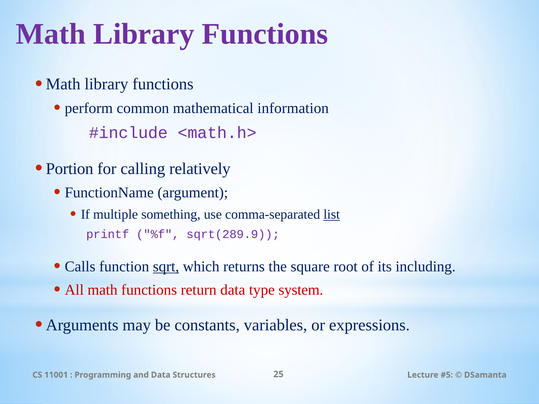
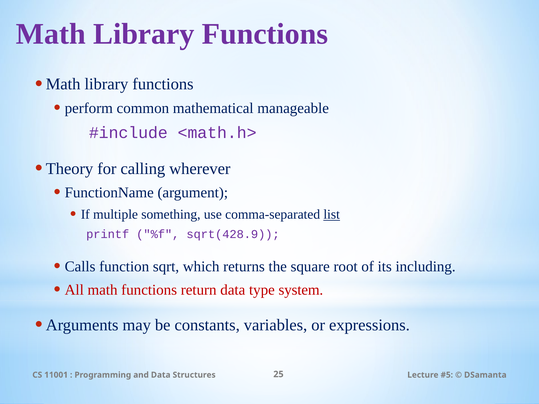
information: information -> manageable (293, 108)
Portion: Portion -> Theory (70, 169)
relatively: relatively -> wherever (200, 169)
sqrt(289.9: sqrt(289.9 -> sqrt(428.9 (233, 234)
sqrt underline: present -> none (166, 267)
